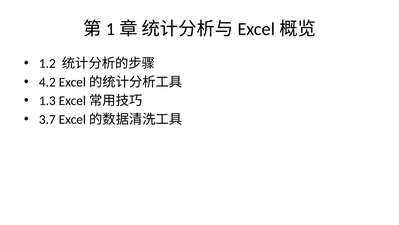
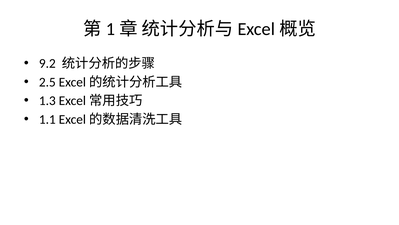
1.2: 1.2 -> 9.2 (47, 63)
4.2: 4.2 -> 2.5 (47, 82)
3.7: 3.7 -> 1.1 (47, 119)
